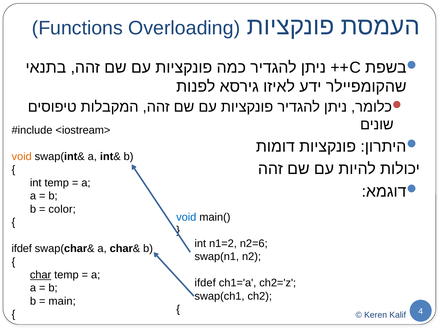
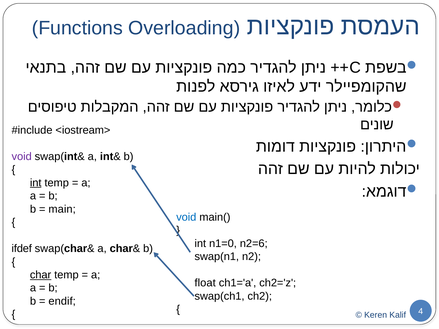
void colour: orange -> purple (22, 157)
int underline: none -> present (36, 183)
color: color -> main (62, 209)
n1=2: n1=2 -> n1=0 (223, 244)
ifdef: ifdef -> float (205, 283)
main: main -> endif (62, 301)
